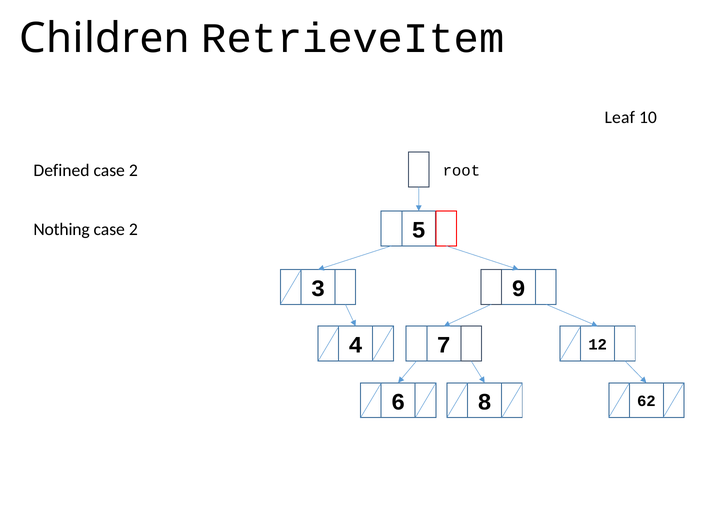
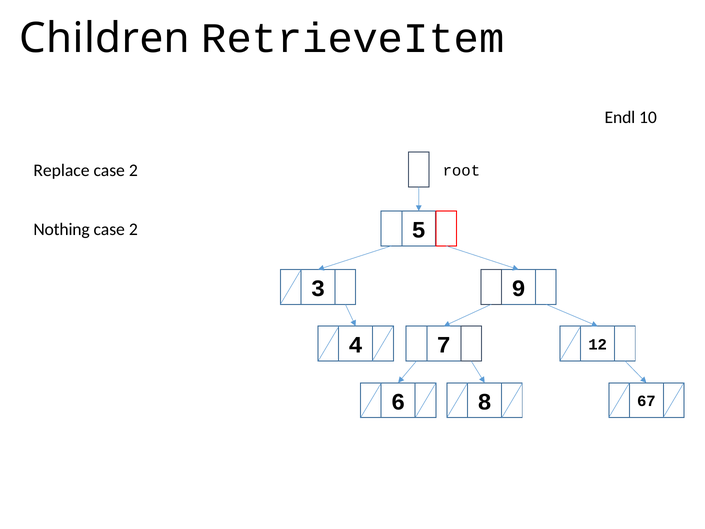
Leaf: Leaf -> Endl (620, 117)
Defined: Defined -> Replace (61, 170)
62: 62 -> 67 (646, 401)
